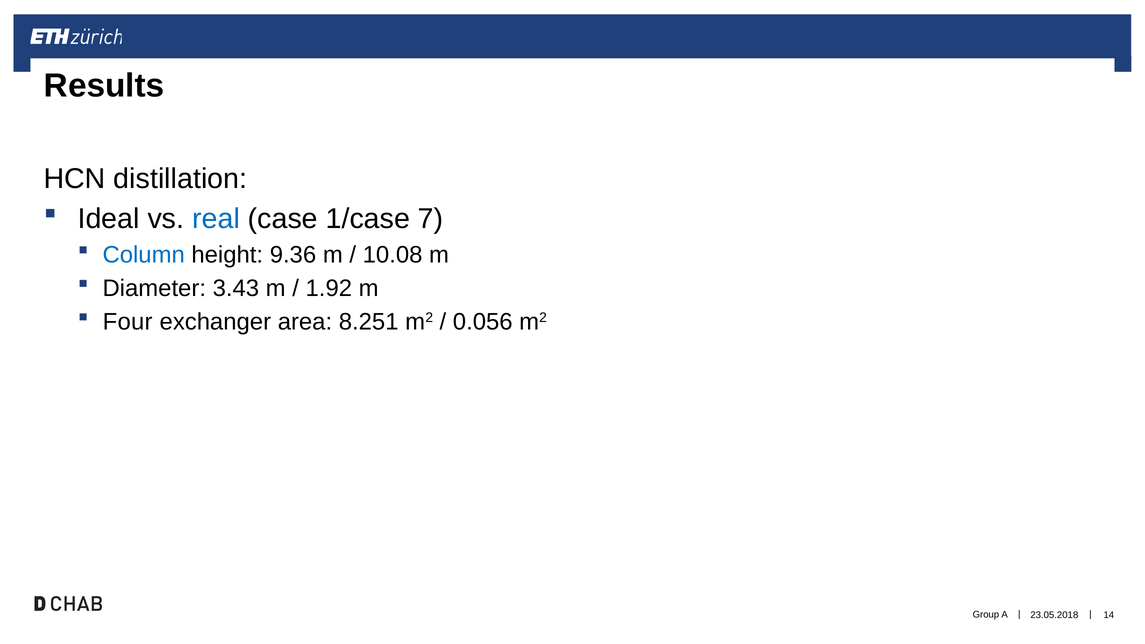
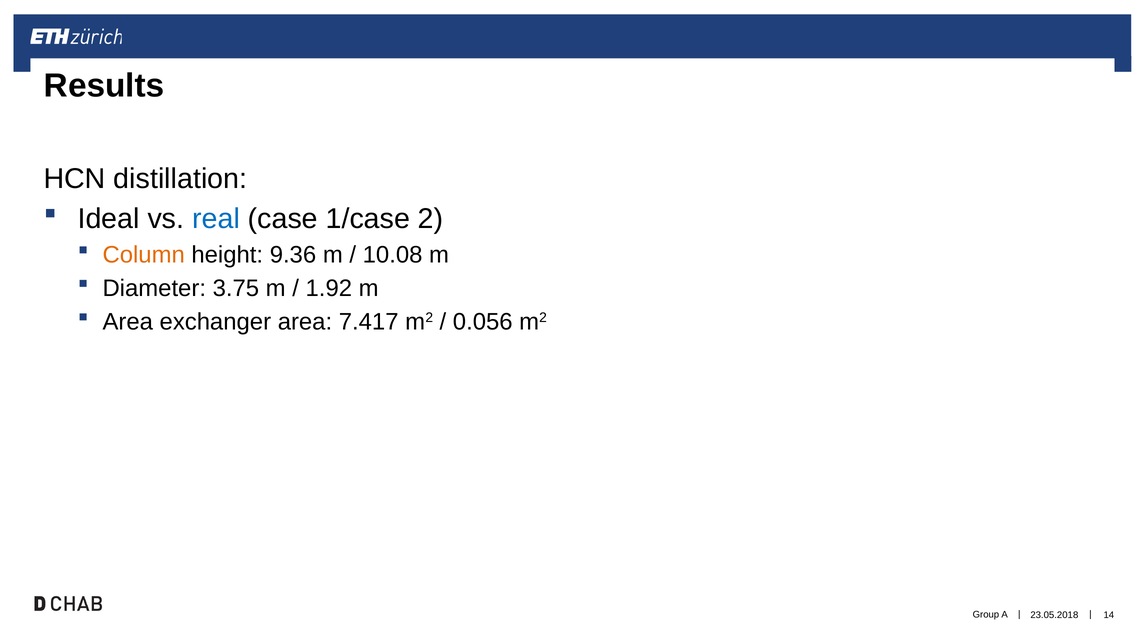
7: 7 -> 2 (431, 219)
Column colour: blue -> orange (144, 255)
3.43: 3.43 -> 3.75 (236, 288)
Four: Four -> Area (128, 322)
8.251: 8.251 -> 7.417 (369, 322)
